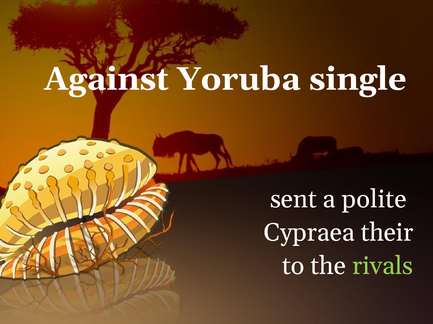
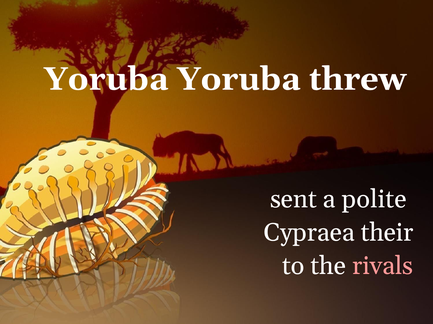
Against: Against -> Yoruba (106, 79)
single: single -> threw (358, 79)
rivals colour: light green -> pink (383, 266)
